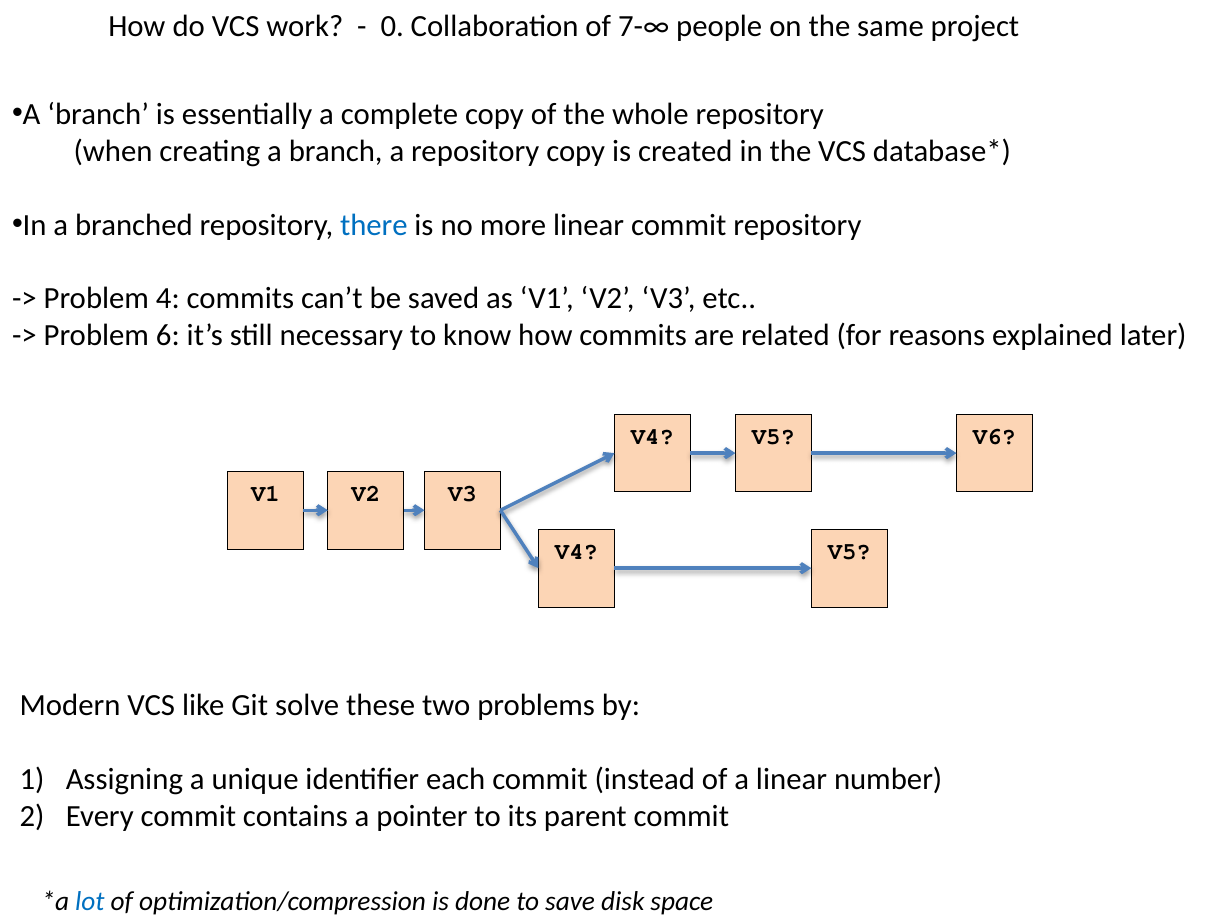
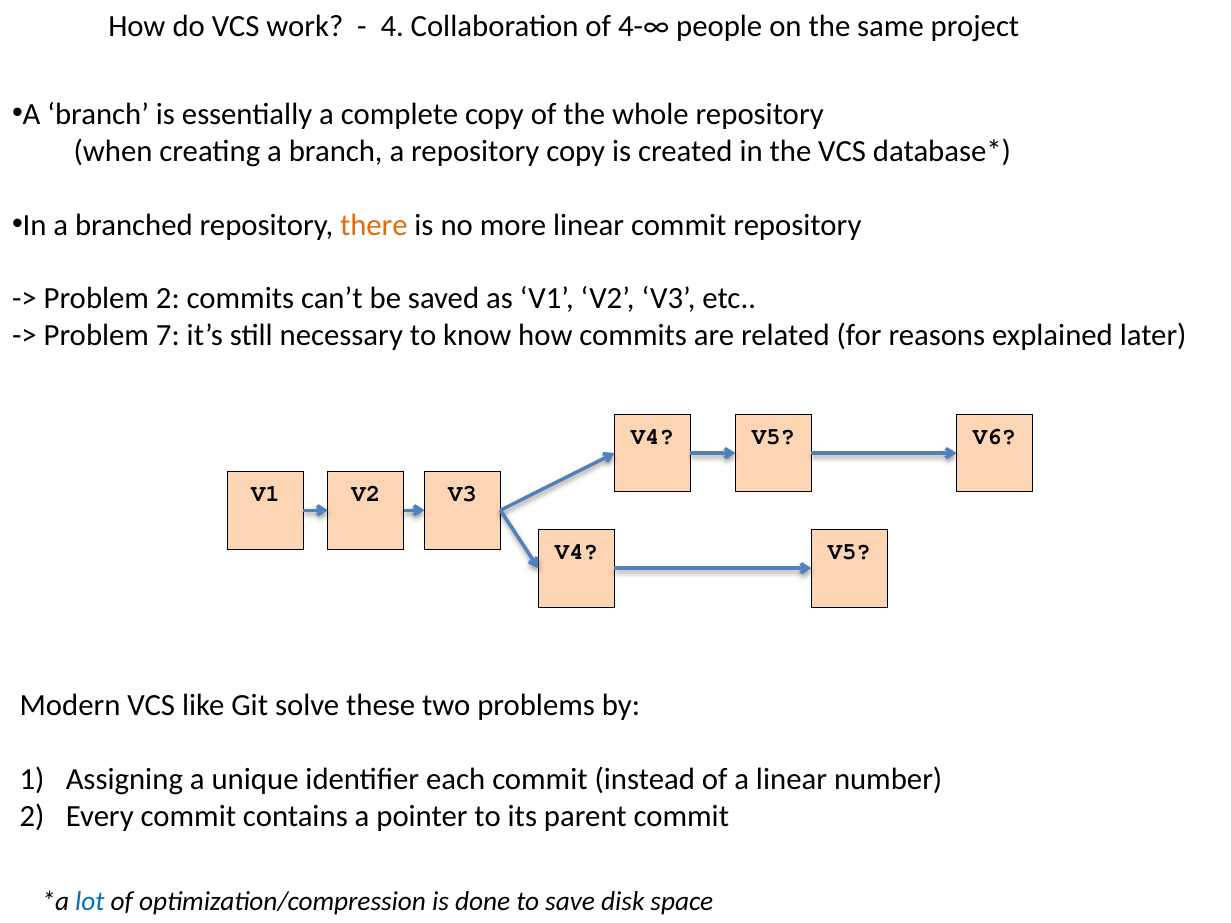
0: 0 -> 4 (392, 27)
7-∞: 7-∞ -> 4-∞ (644, 27)
there colour: blue -> orange (374, 225)
Problem 4: 4 -> 2 (168, 299)
6: 6 -> 7 (168, 336)
